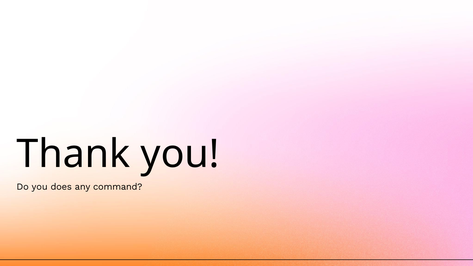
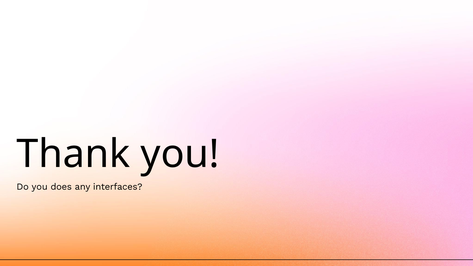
command: command -> interfaces (118, 187)
